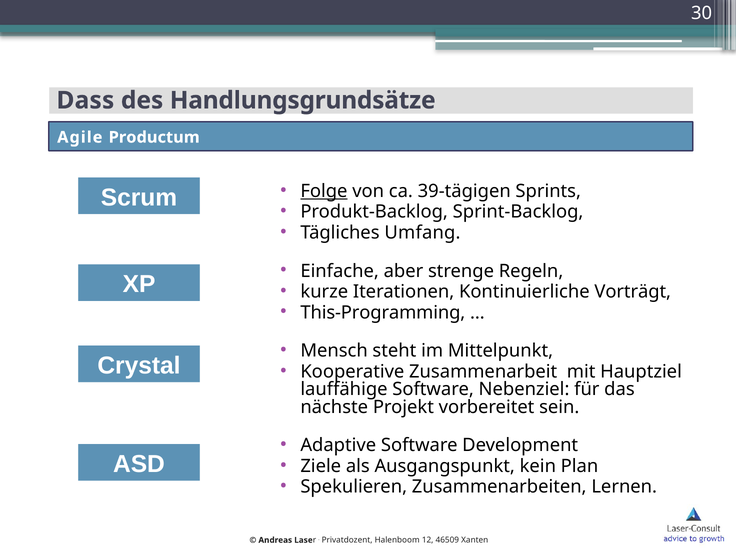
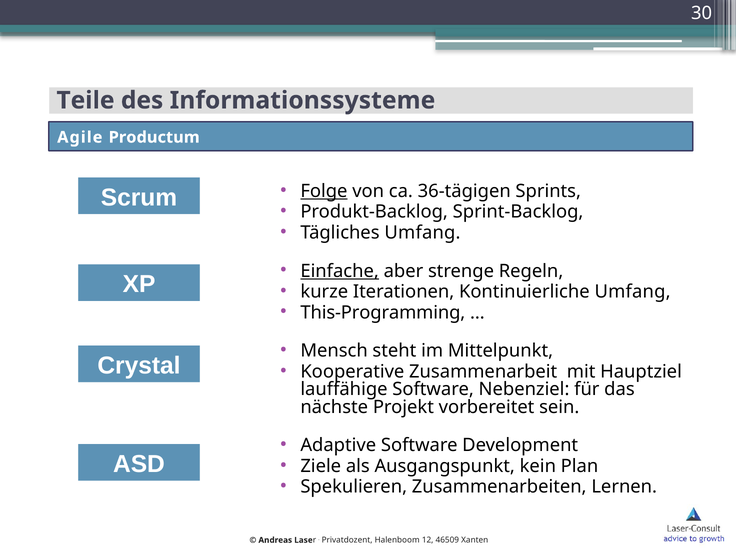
Dass: Dass -> Teile (85, 100)
Handlungsgrundsätze: Handlungsgrundsätze -> Informationssysteme (303, 100)
39-tägigen: 39-tägigen -> 36-tägigen (464, 191)
Einfache underline: none -> present (340, 271)
Kontinuierliche Vorträgt: Vorträgt -> Umfang (633, 292)
